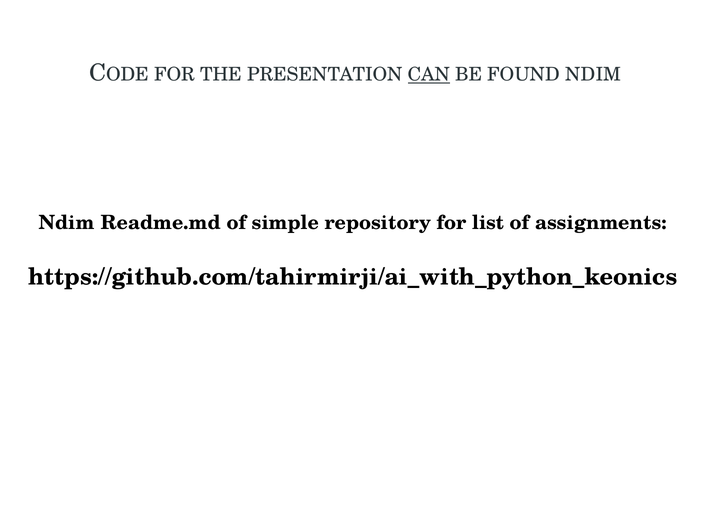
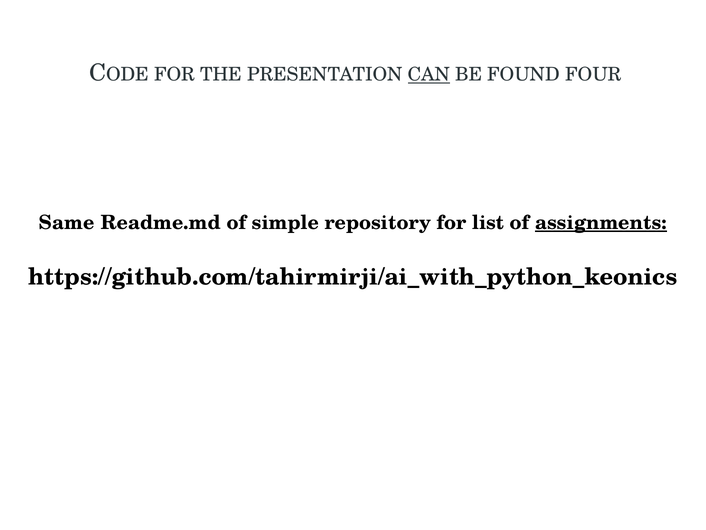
FOUND NDIM: NDIM -> FOUR (593, 75)
Ndim: Ndim -> Same (67, 223)
assignments underline: none -> present (601, 223)
